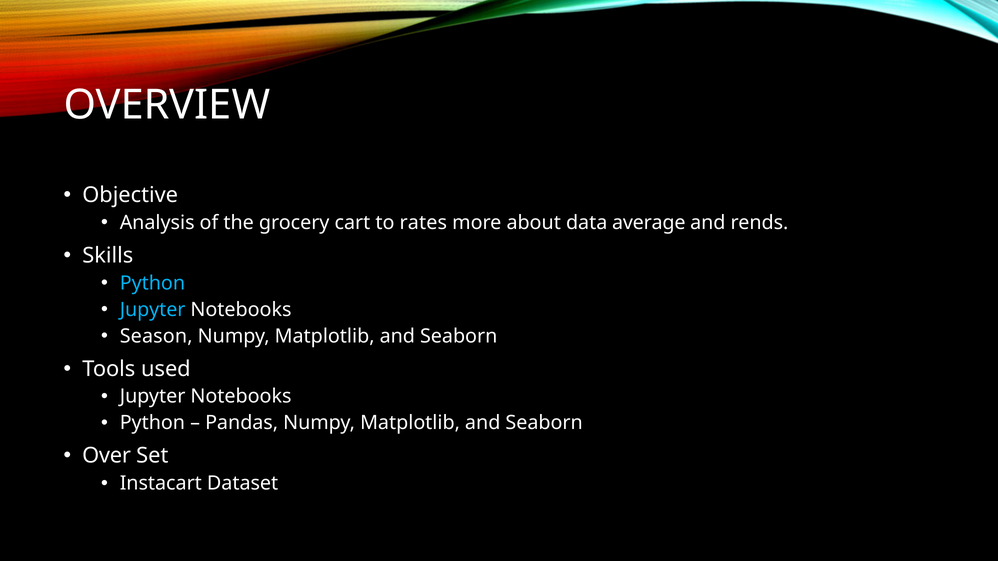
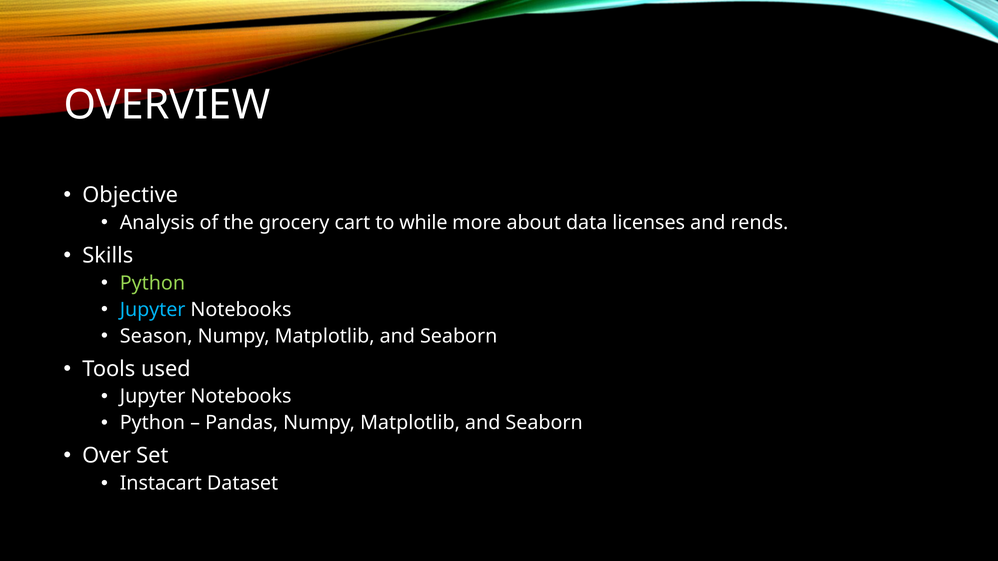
rates: rates -> while (423, 223)
average: average -> licenses (649, 223)
Python colour: light blue -> light green (152, 283)
